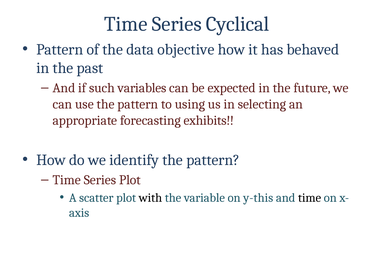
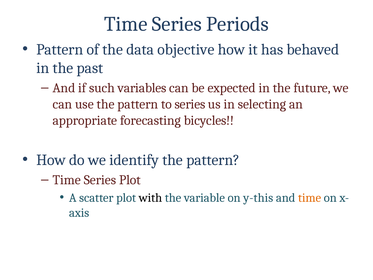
Cyclical: Cyclical -> Periods (237, 24)
to using: using -> series (190, 104)
exhibits: exhibits -> bicycles (209, 120)
time colour: black -> orange (310, 198)
